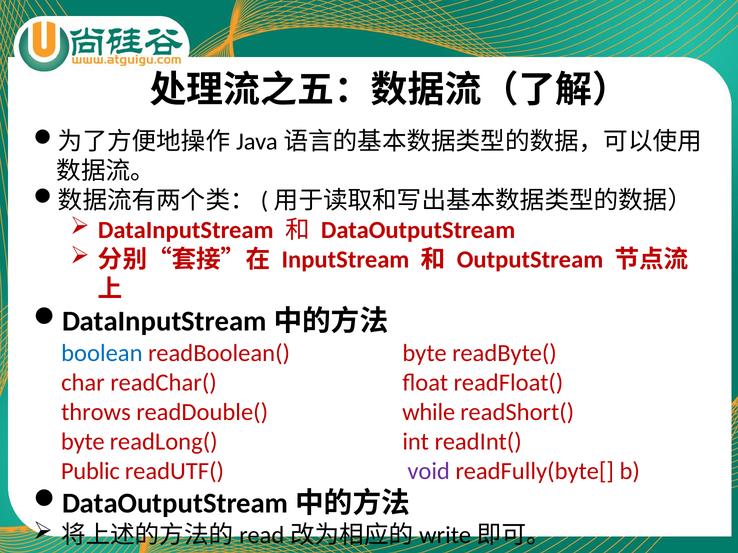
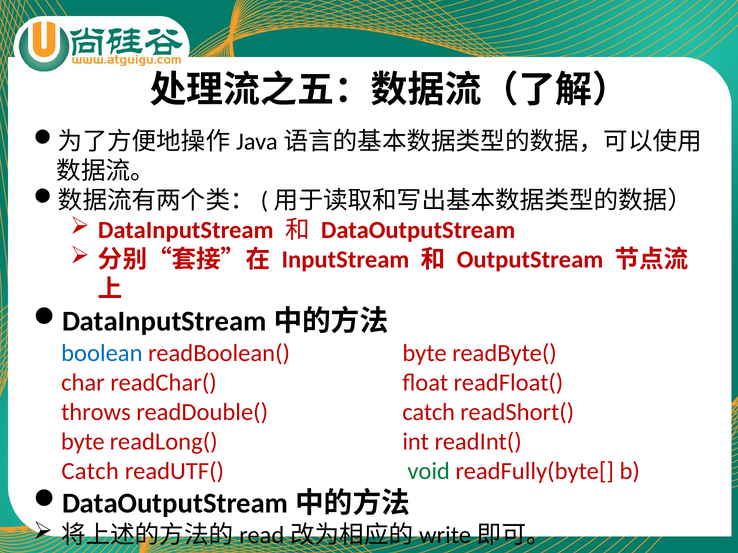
readDouble( while: while -> catch (429, 412)
Public: Public -> Catch (90, 472)
void colour: purple -> green (429, 472)
